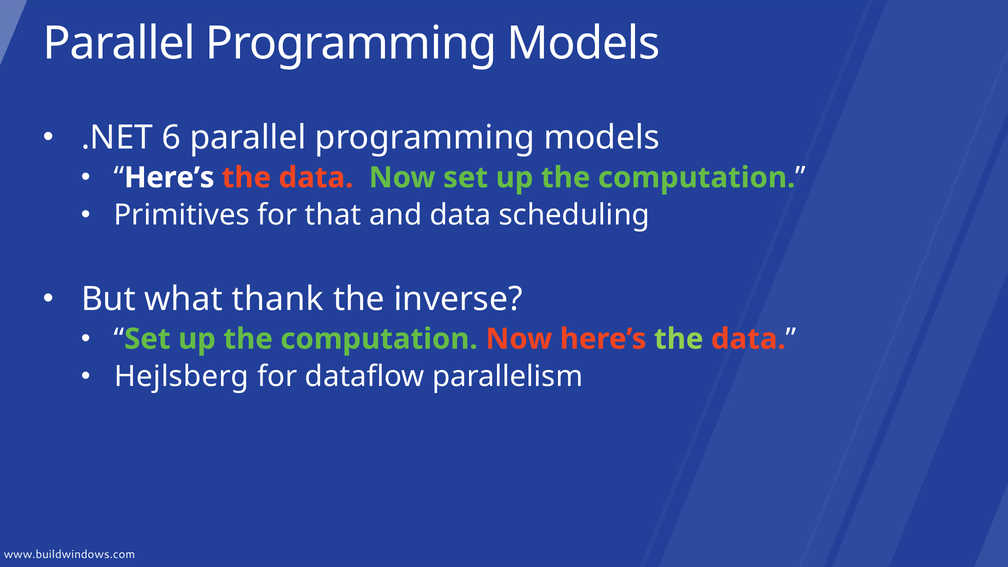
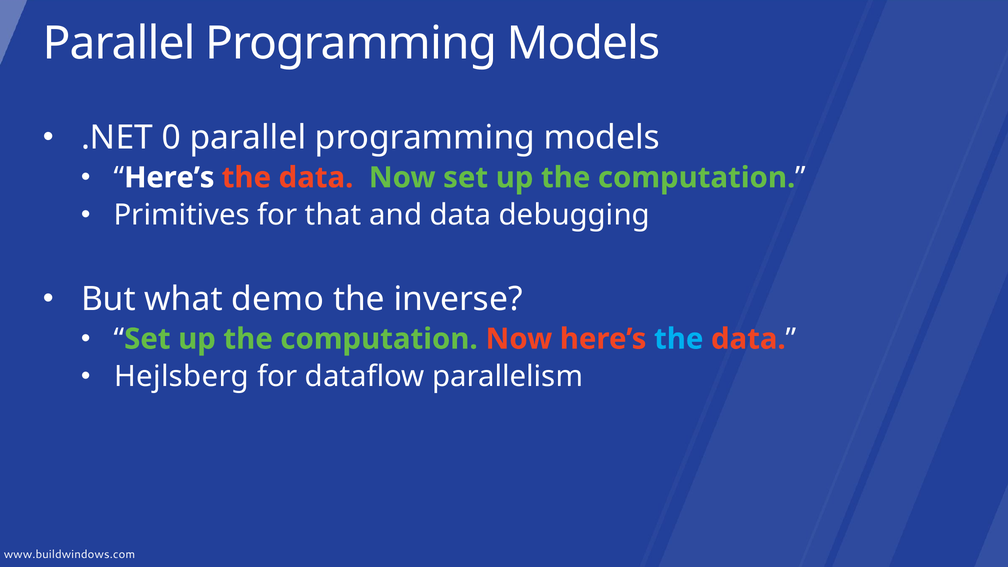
6: 6 -> 0 (171, 138)
scheduling: scheduling -> debugging (574, 215)
thank: thank -> demo (278, 299)
the colour: light green -> light blue (679, 339)
